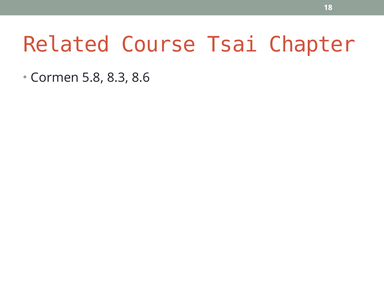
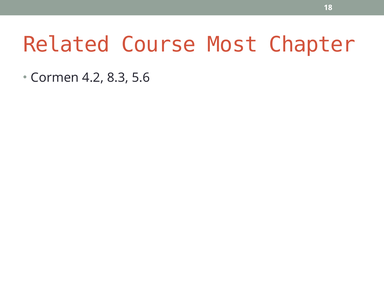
Tsai: Tsai -> Most (232, 45)
5.8: 5.8 -> 4.2 (93, 78)
8.6: 8.6 -> 5.6 (141, 78)
